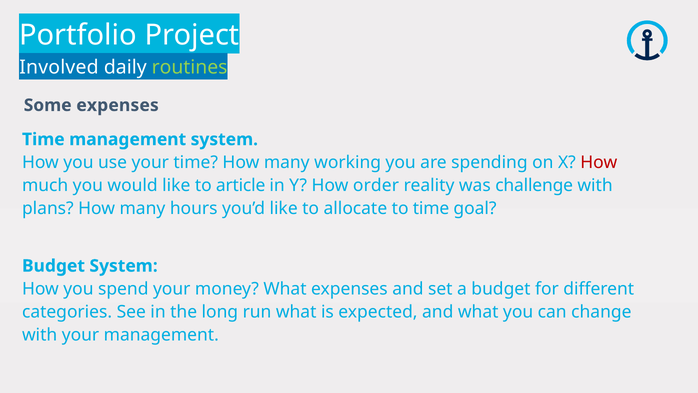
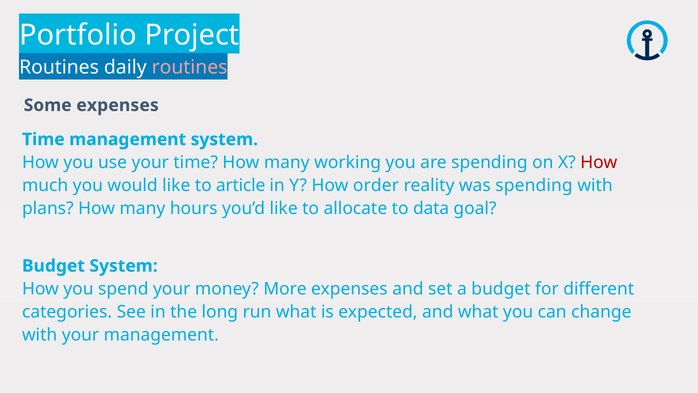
Involved: Involved -> Routines (59, 67)
routines colour: light green -> pink (190, 67)
was challenge: challenge -> spending (534, 185)
to time: time -> data (431, 208)
money What: What -> More (285, 289)
